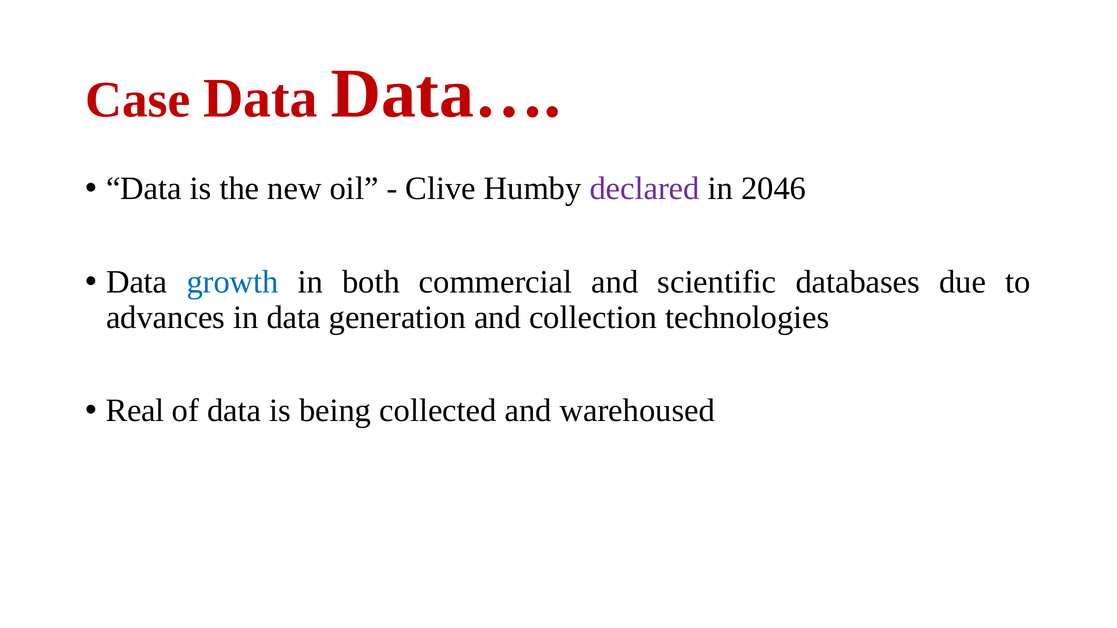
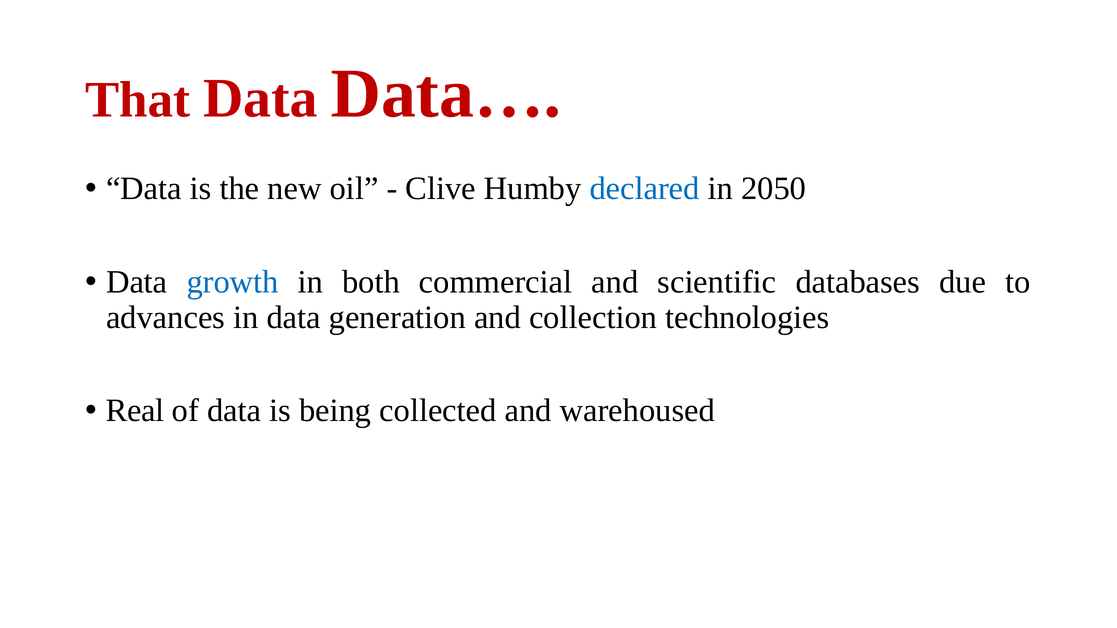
Case: Case -> That (138, 100)
declared colour: purple -> blue (645, 189)
2046: 2046 -> 2050 (774, 189)
